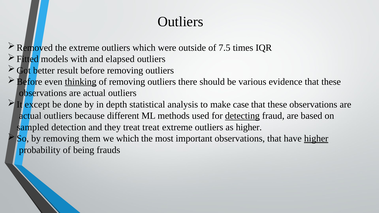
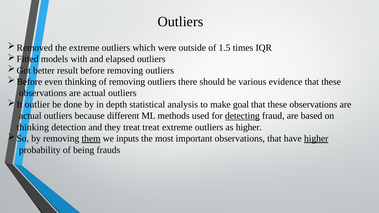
7.5: 7.5 -> 1.5 (224, 48)
thinking underline: present -> none (81, 82)
except: except -> outlier (37, 105)
case: case -> goal (241, 105)
sampled: sampled -> thinking (33, 127)
them underline: none -> present (91, 139)
we which: which -> inputs (128, 139)
